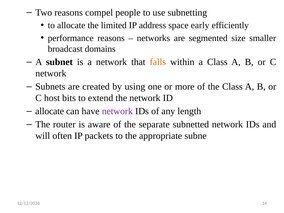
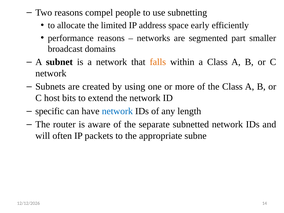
size: size -> part (238, 38)
allocate: allocate -> specific (50, 111)
network colour: purple -> blue (117, 111)
